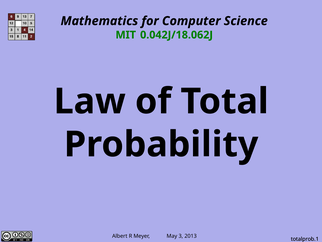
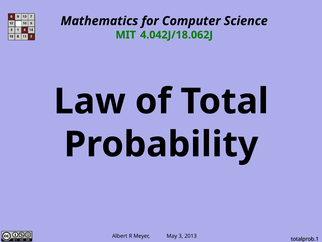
0.042J/18.062J: 0.042J/18.062J -> 4.042J/18.062J (177, 35)
